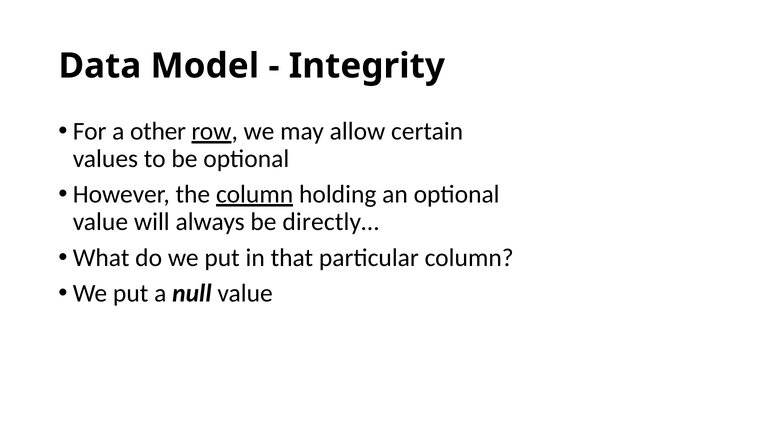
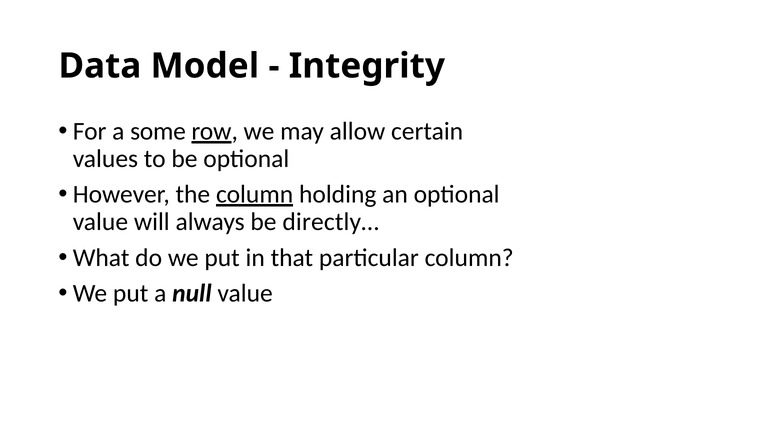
other: other -> some (158, 131)
